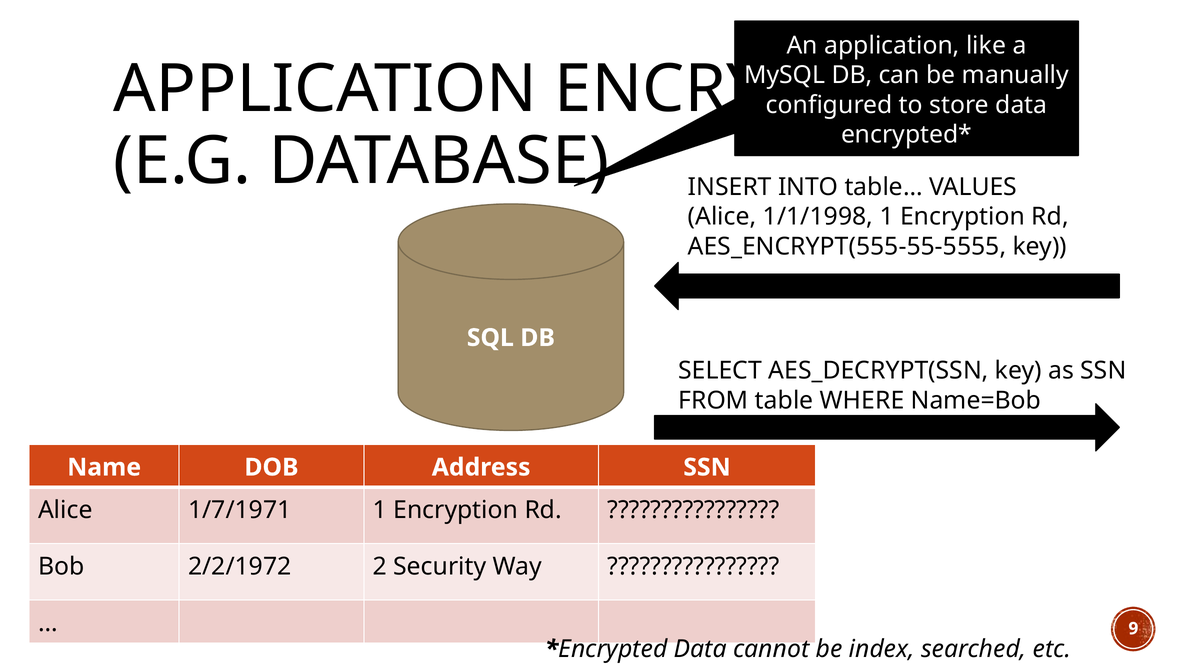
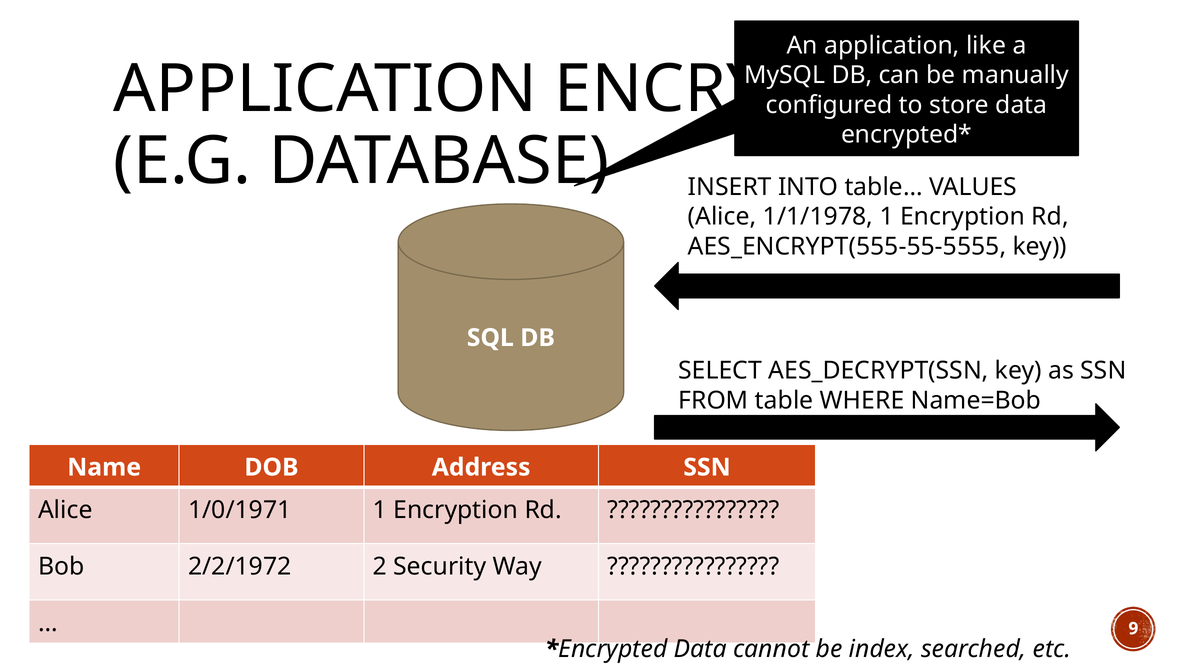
1/1/1998: 1/1/1998 -> 1/1/1978 (818, 217)
1/7/1971: 1/7/1971 -> 1/0/1971 (240, 510)
